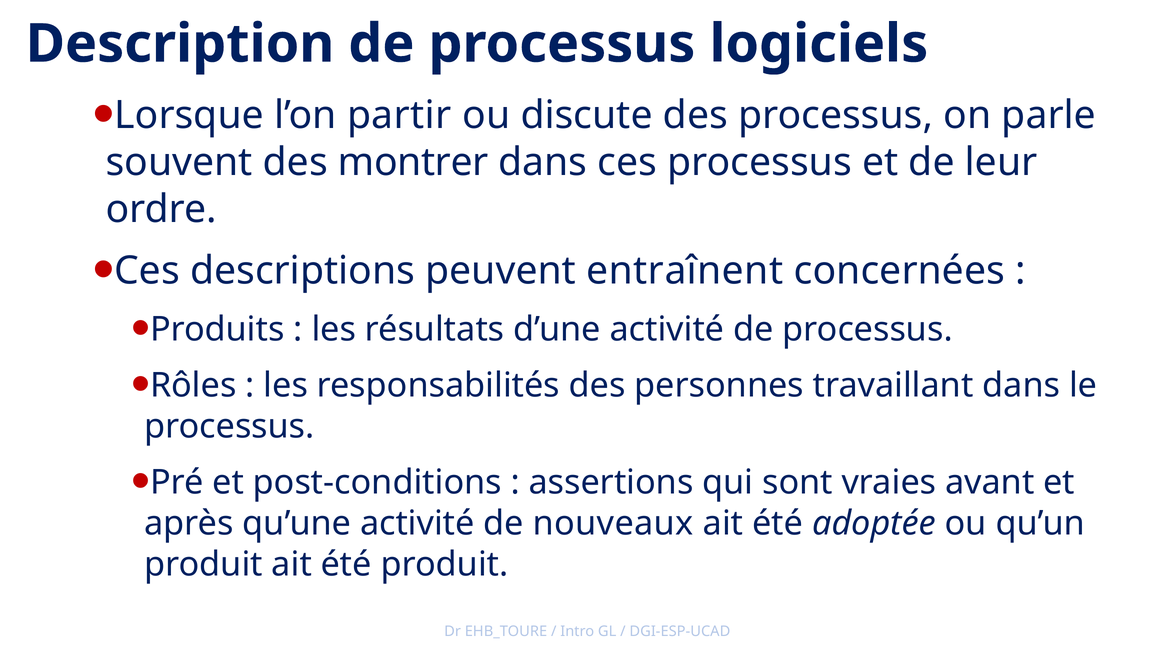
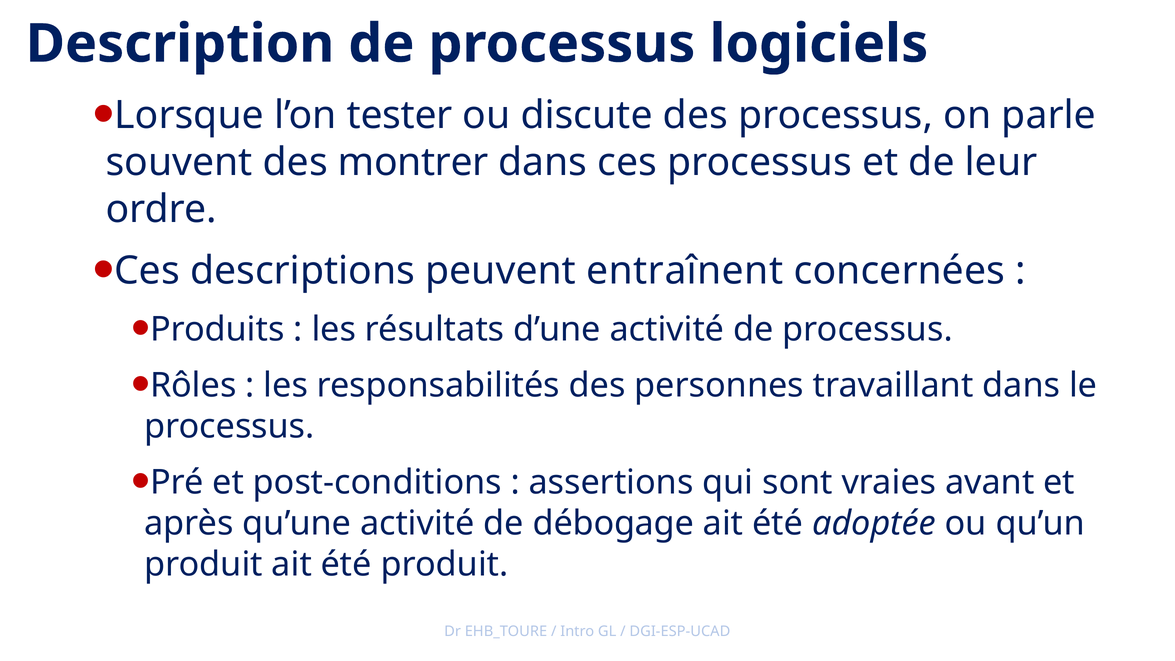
partir: partir -> tester (400, 115)
nouveaux: nouveaux -> débogage (613, 523)
